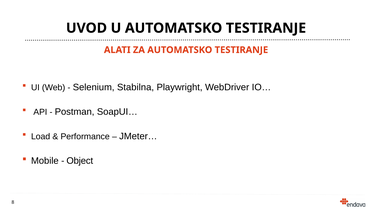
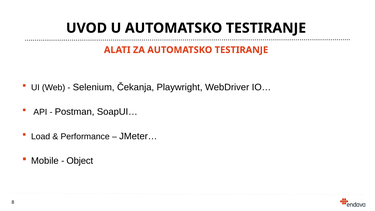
Stabilna: Stabilna -> Čekanja (136, 87)
